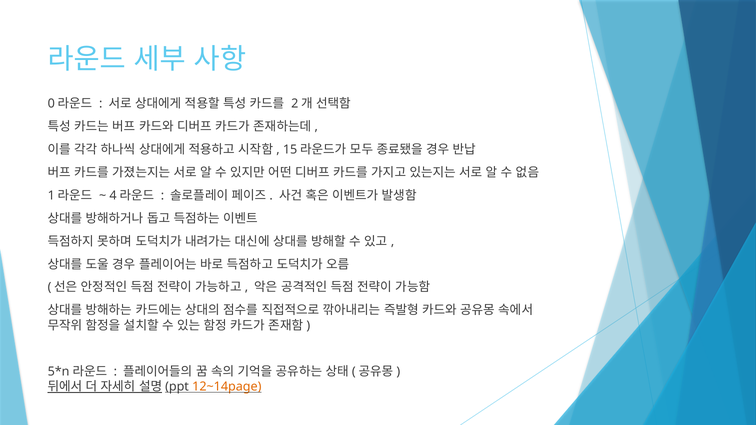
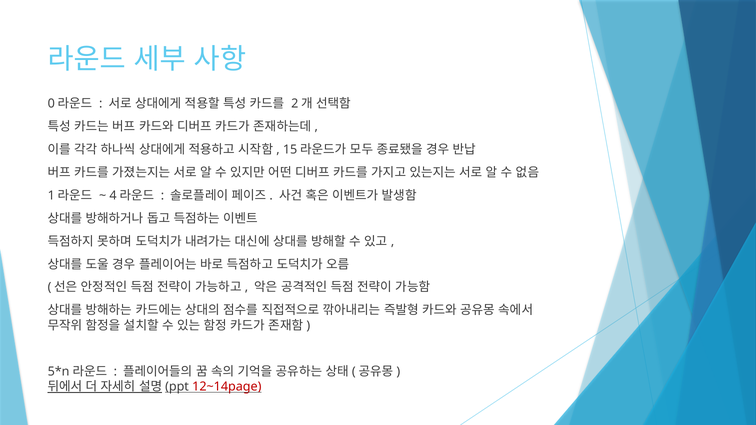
12~14page colour: orange -> red (227, 387)
